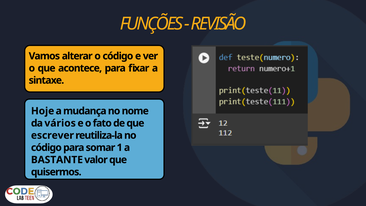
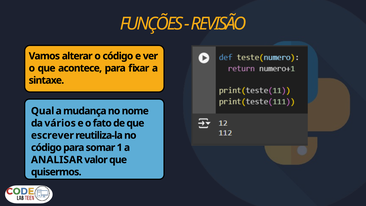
Hoje: Hoje -> Qual (43, 111)
BASTANTE: BASTANTE -> ANALISAR (57, 160)
